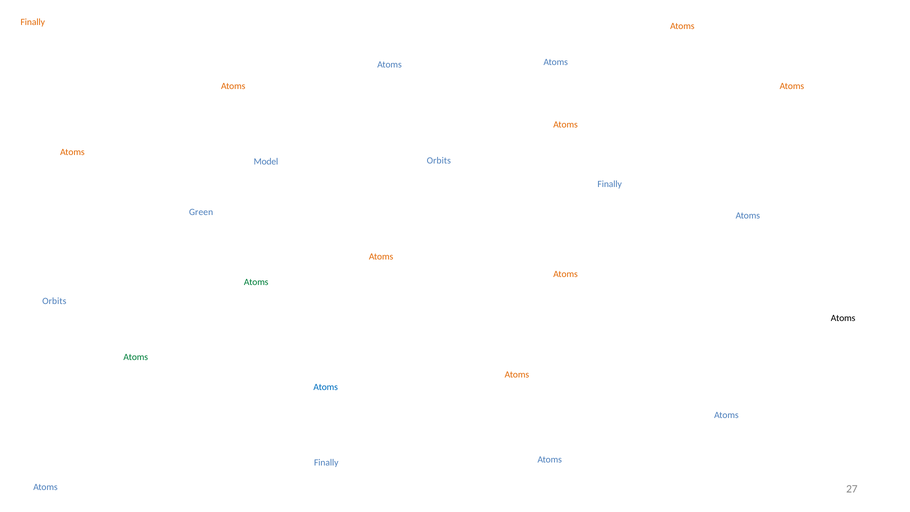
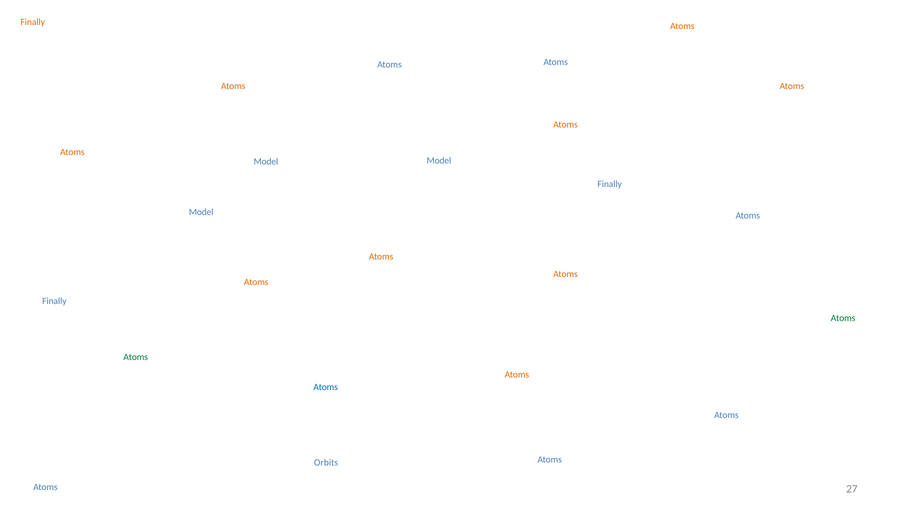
Orbits: Orbits -> Model (439, 161)
Green: Green -> Model (201, 212)
Atoms colour: green -> orange (256, 282)
Orbits: Orbits -> Finally (54, 301)
Atoms colour: black -> green (843, 318)
Finally: Finally -> Orbits (326, 463)
